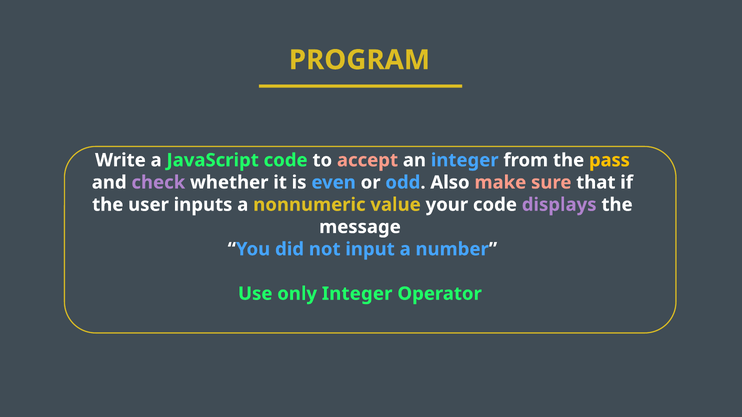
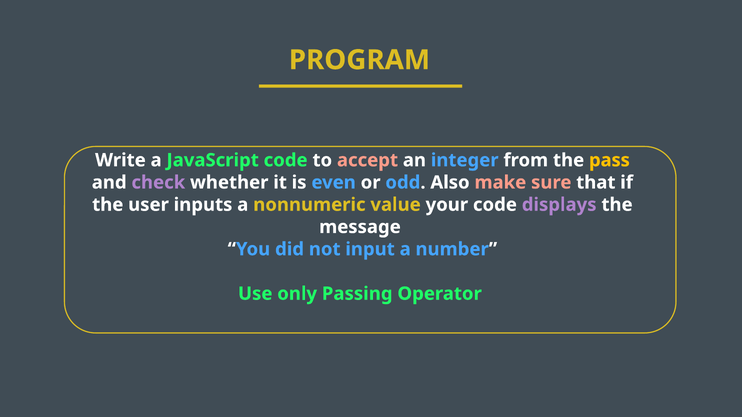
only Integer: Integer -> Passing (357, 294)
